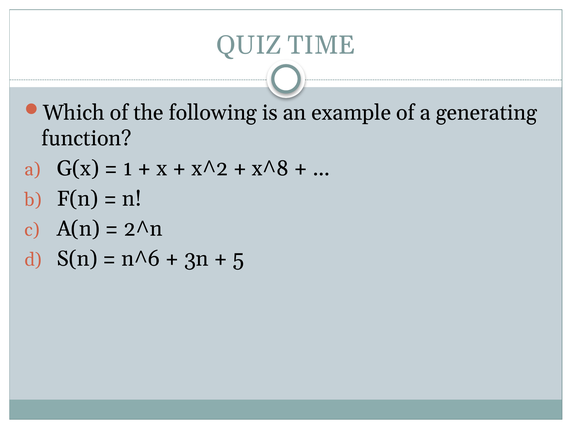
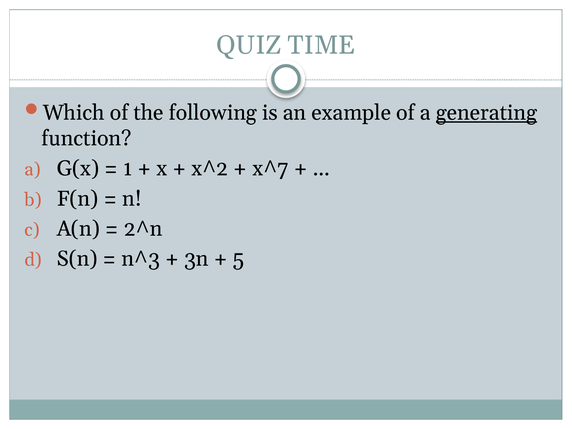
generating underline: none -> present (486, 113)
x^8: x^8 -> x^7 (270, 169)
n^6: n^6 -> n^3 (141, 259)
